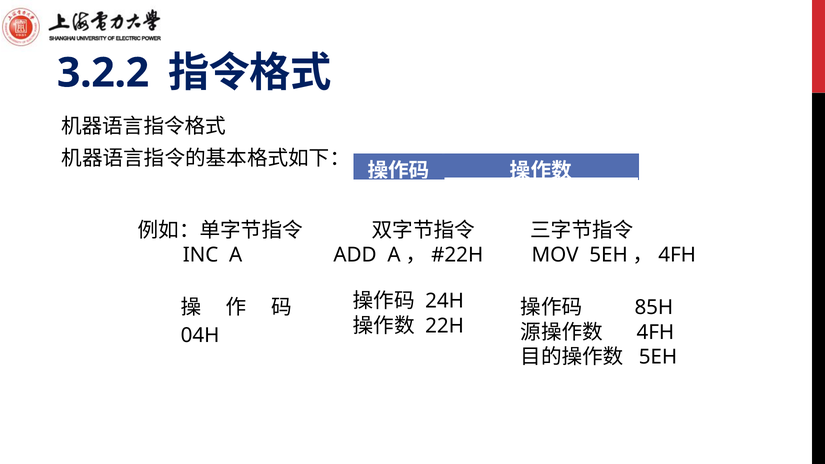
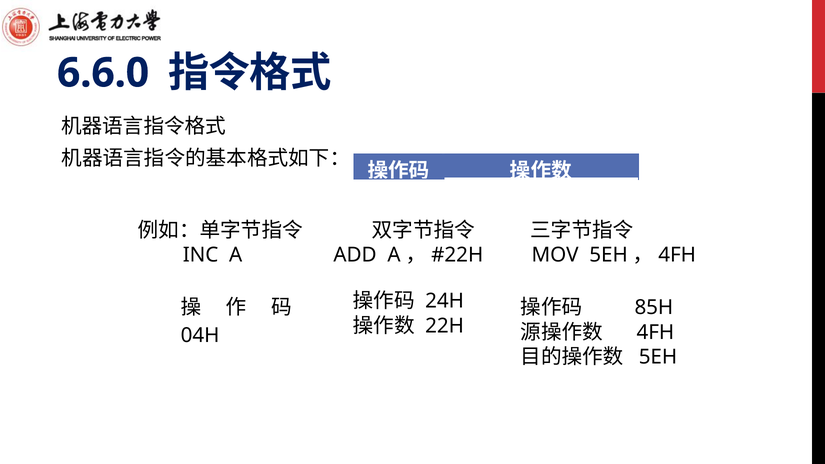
3.2.2: 3.2.2 -> 6.6.0 (103, 73)
